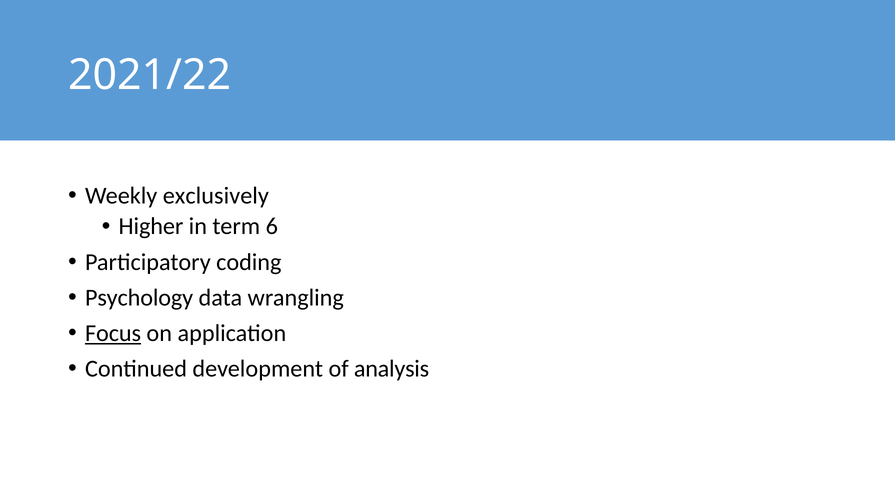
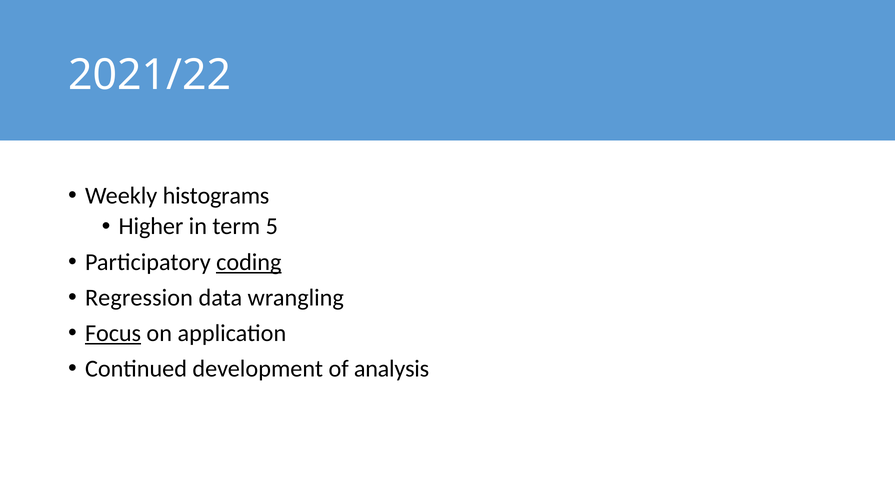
exclusively: exclusively -> histograms (216, 195)
6: 6 -> 5 (272, 226)
coding underline: none -> present (249, 262)
Psychology: Psychology -> Regression (139, 297)
